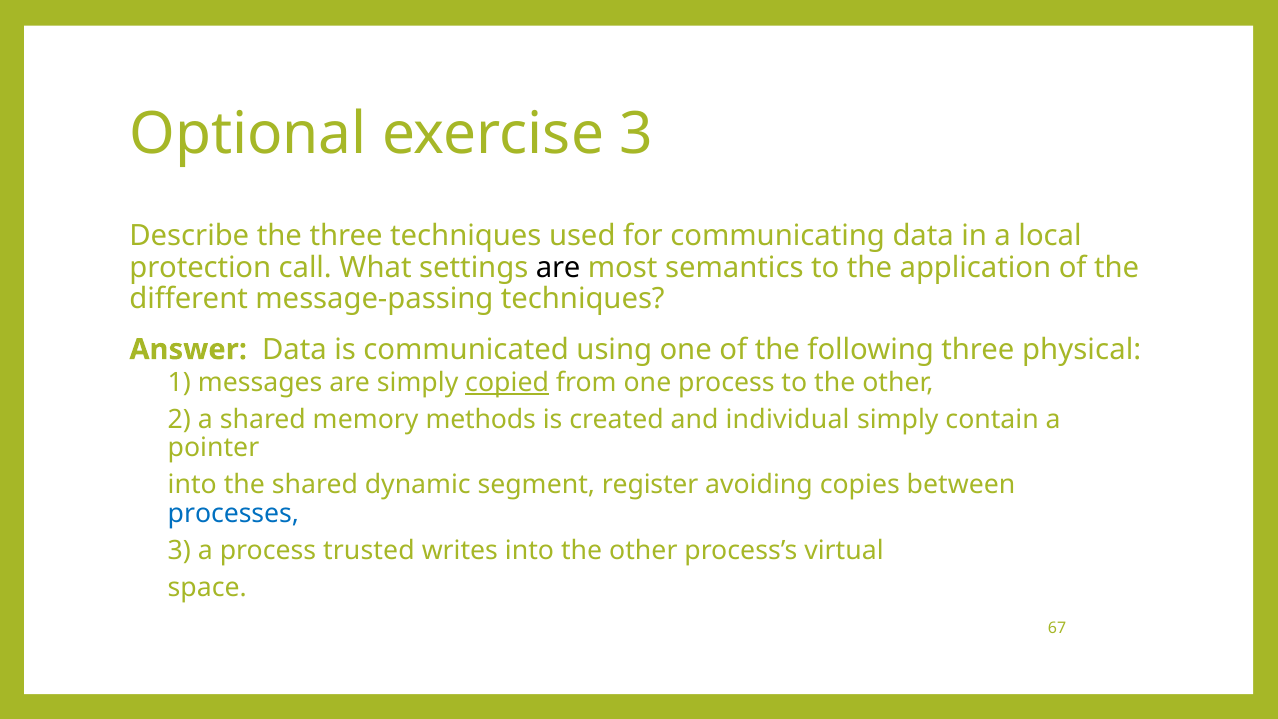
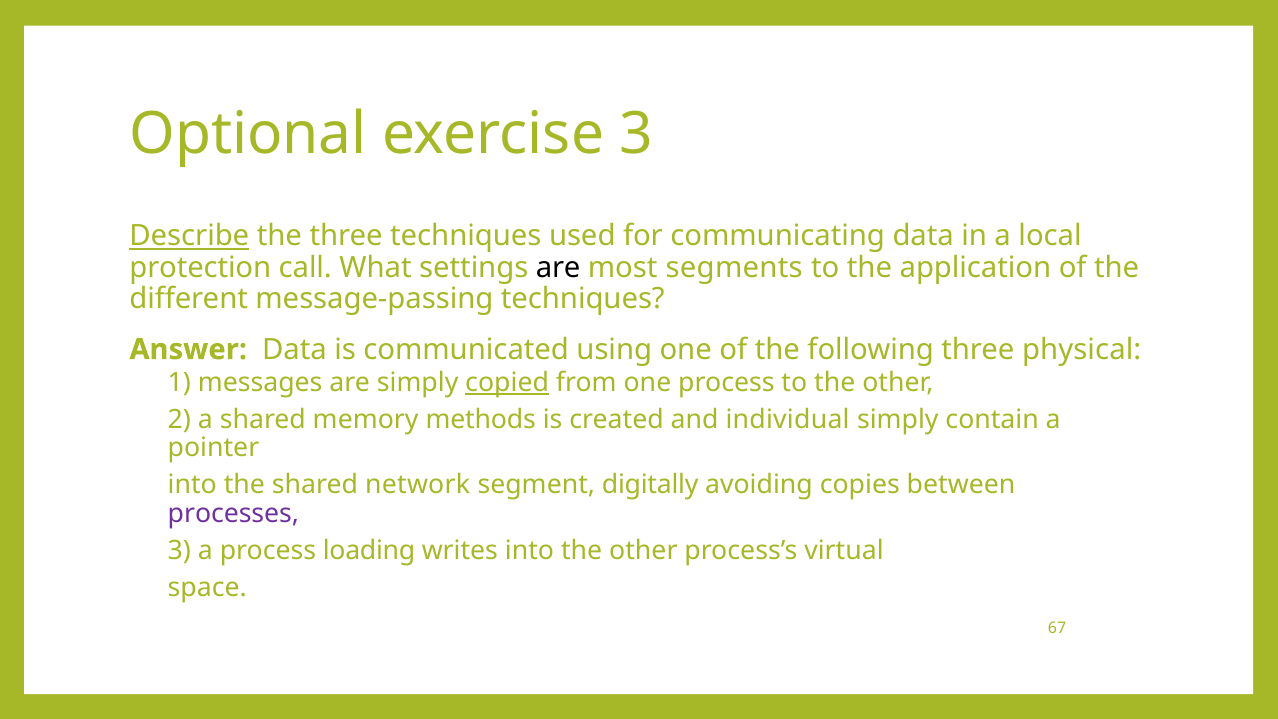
Describe underline: none -> present (189, 236)
semantics: semantics -> segments (734, 268)
dynamic: dynamic -> network (418, 485)
register: register -> digitally (650, 485)
processes colour: blue -> purple (233, 514)
trusted: trusted -> loading (369, 550)
